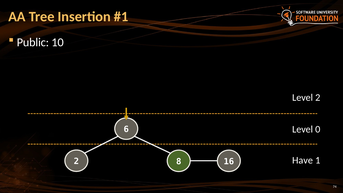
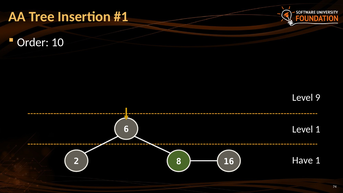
Public: Public -> Order (33, 42)
Level 2: 2 -> 9 (318, 98)
Level 0: 0 -> 1 (318, 129)
